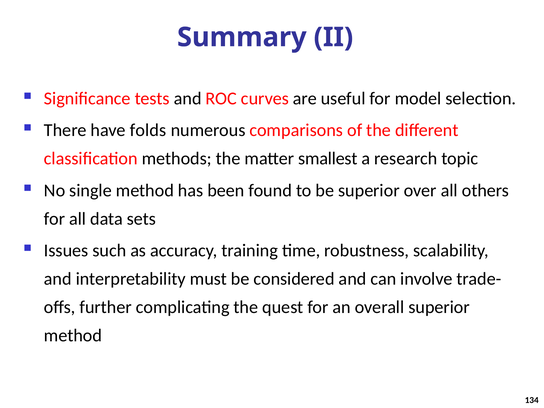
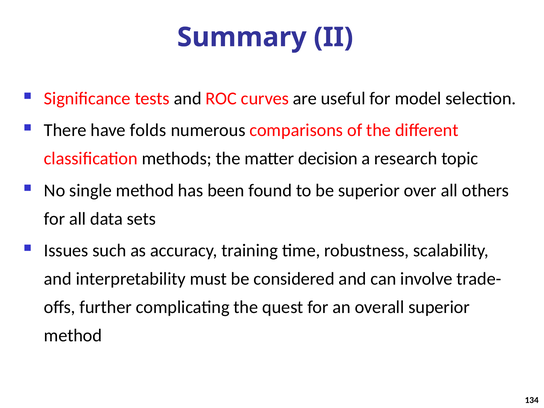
smallest: smallest -> decision (328, 159)
